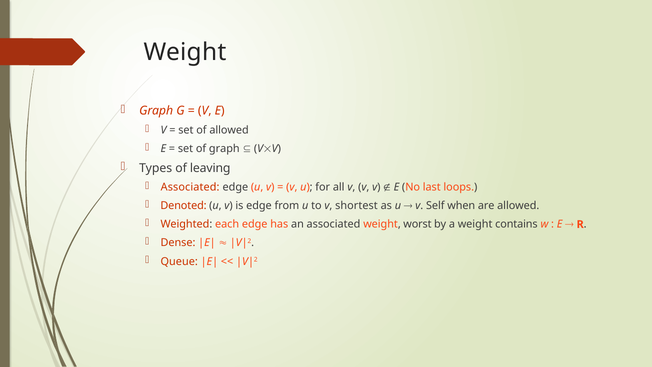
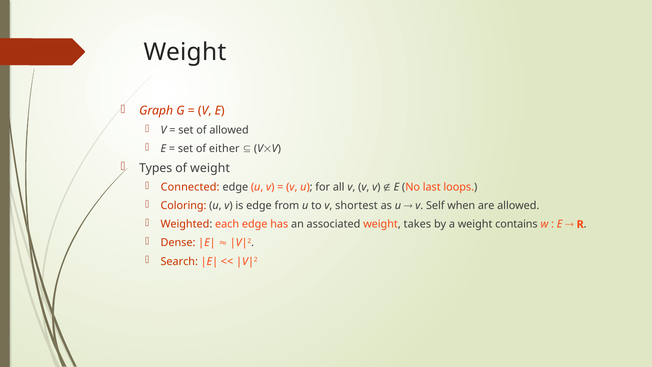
of graph: graph -> either (224, 149)
of leaving: leaving -> weight (210, 168)
Associated: Associated -> Connected (190, 187)
Denoted: Denoted -> Coloring (184, 206)
worst: worst -> takes (417, 224)
Queue: Queue -> Search (179, 261)
